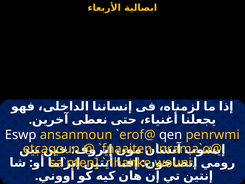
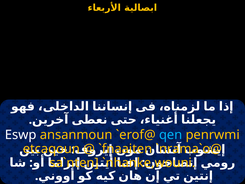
qen colour: white -> light blue (171, 135)
